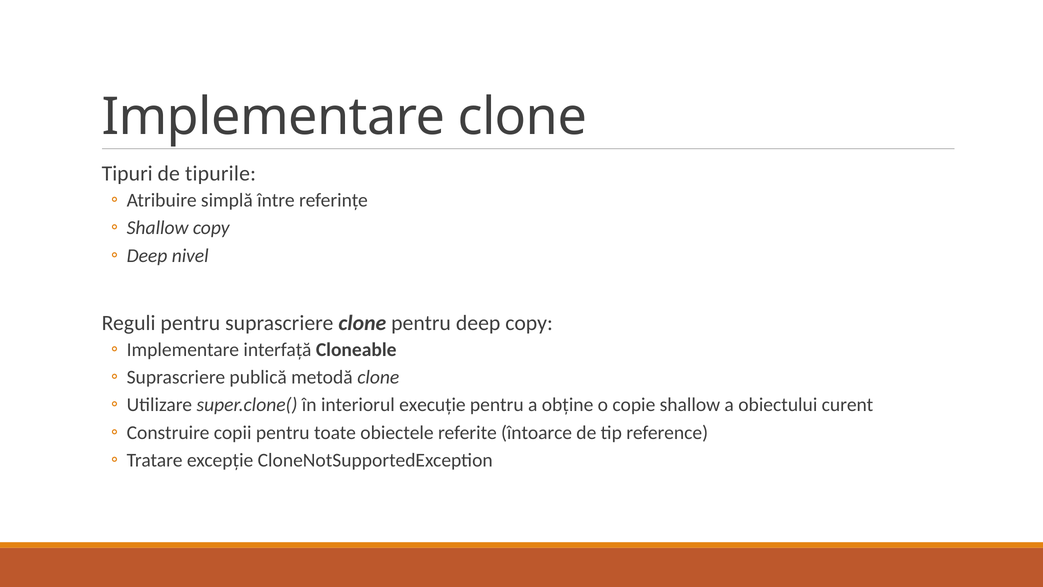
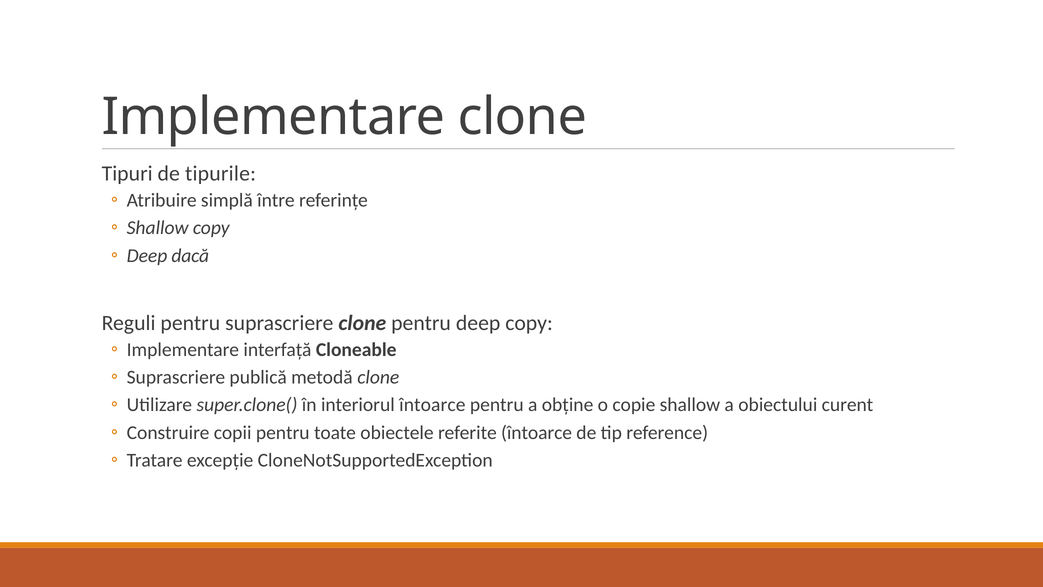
nivel: nivel -> dacă (190, 255)
interiorul execuție: execuție -> întoarce (432, 405)
